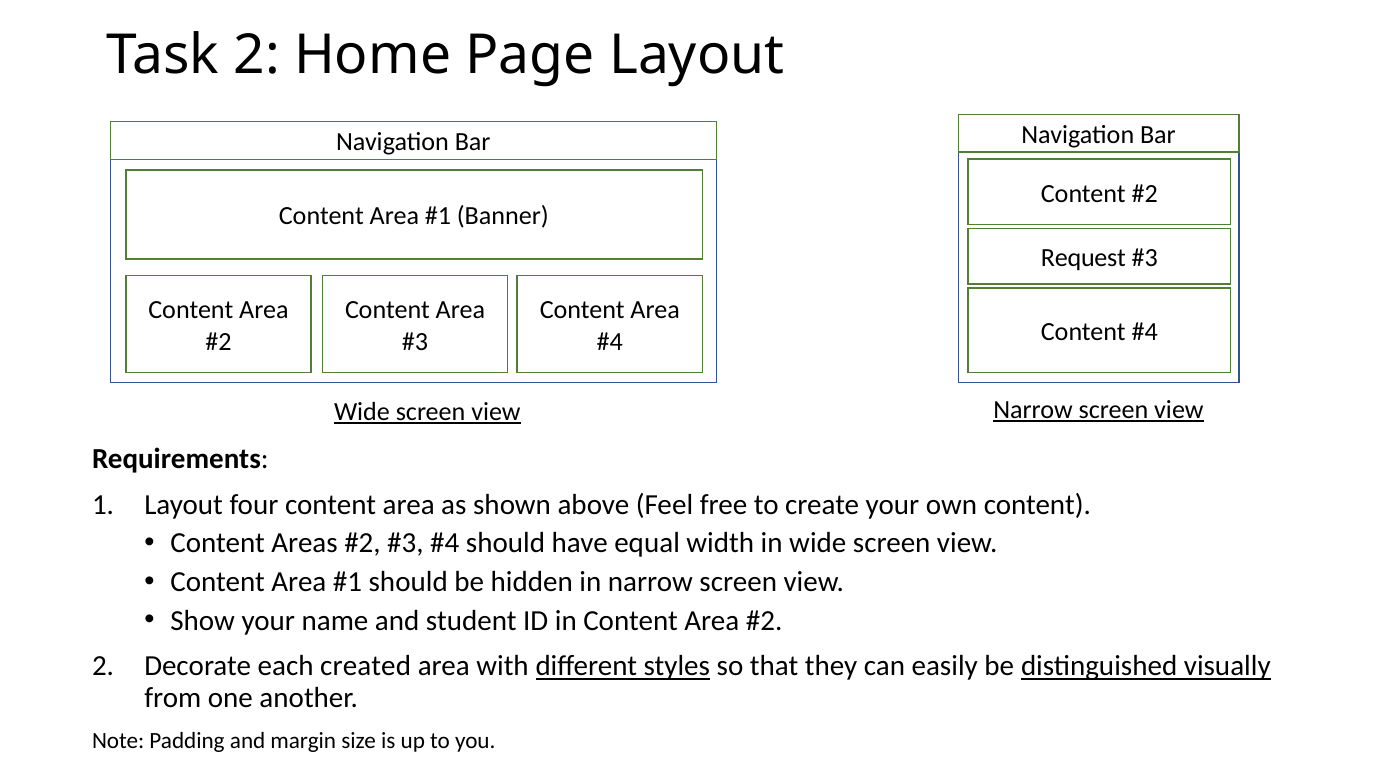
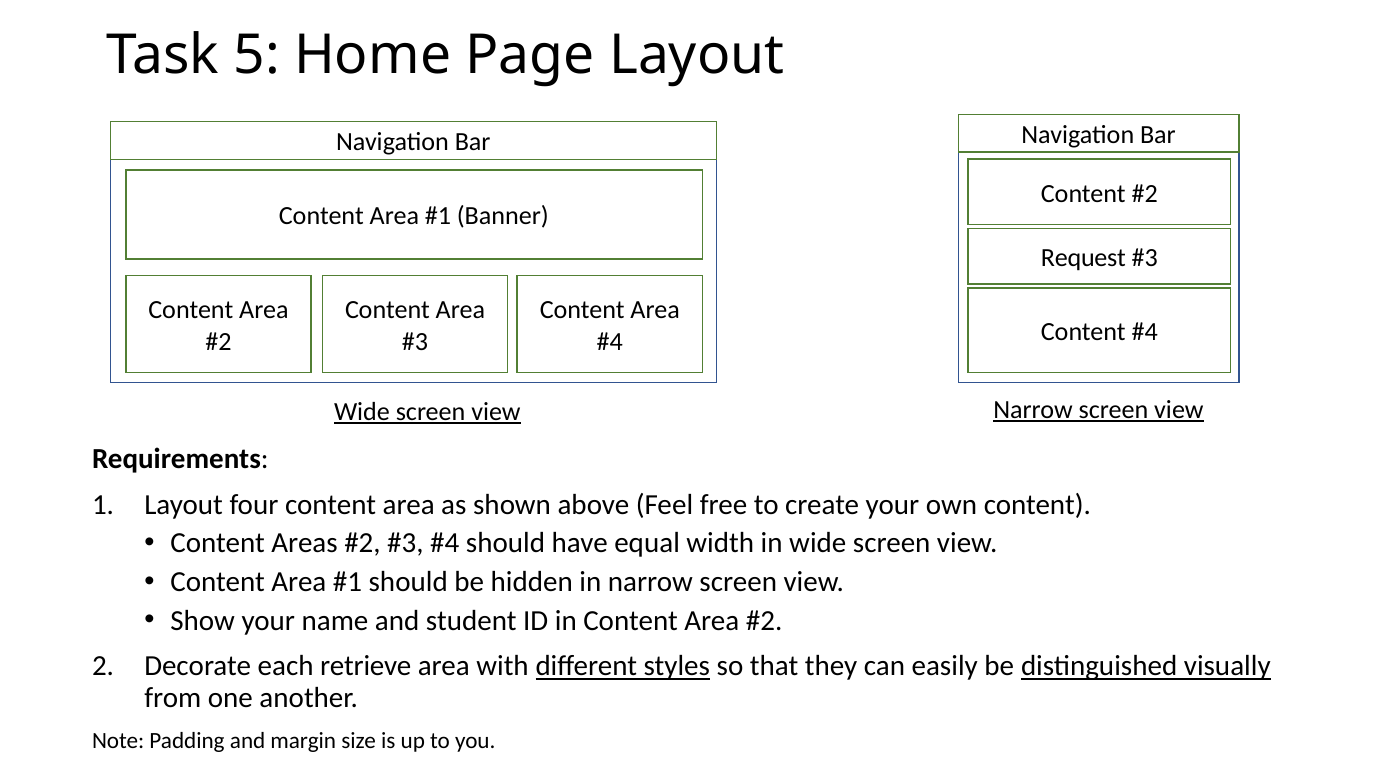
Task 2: 2 -> 5 (257, 55)
created: created -> retrieve (366, 666)
